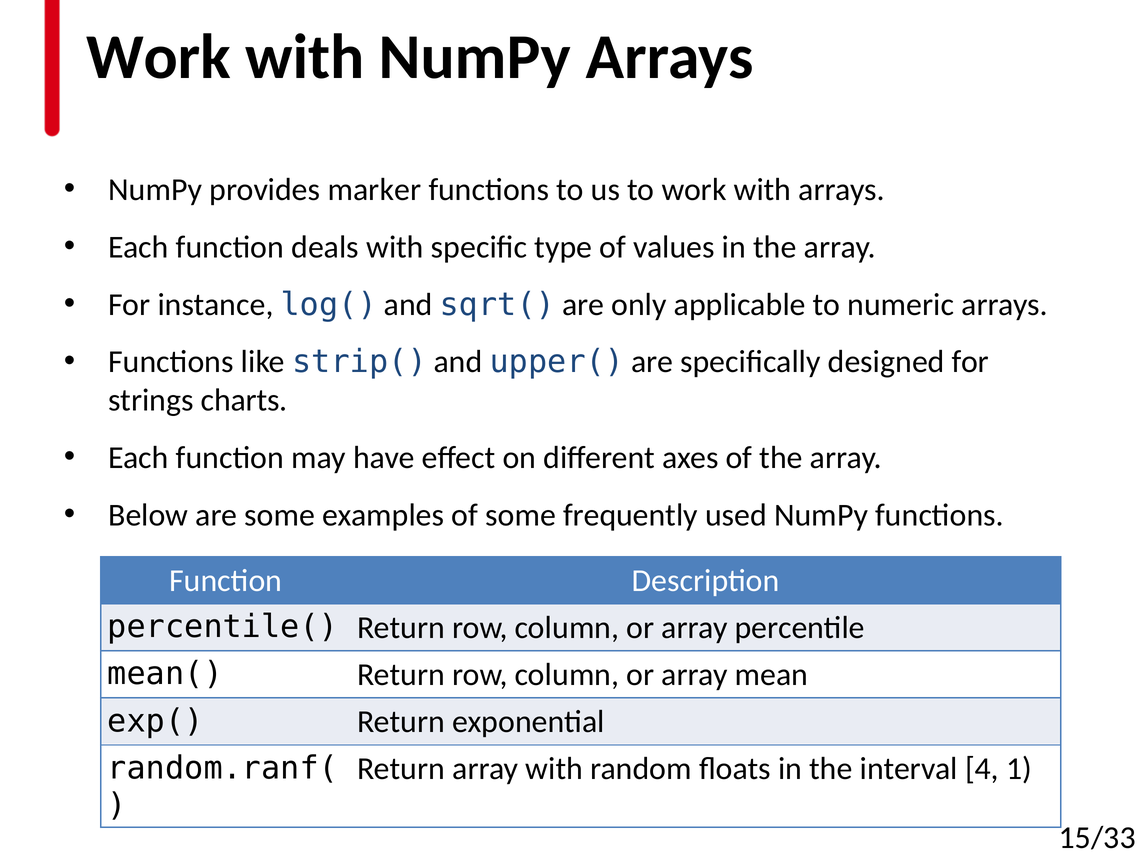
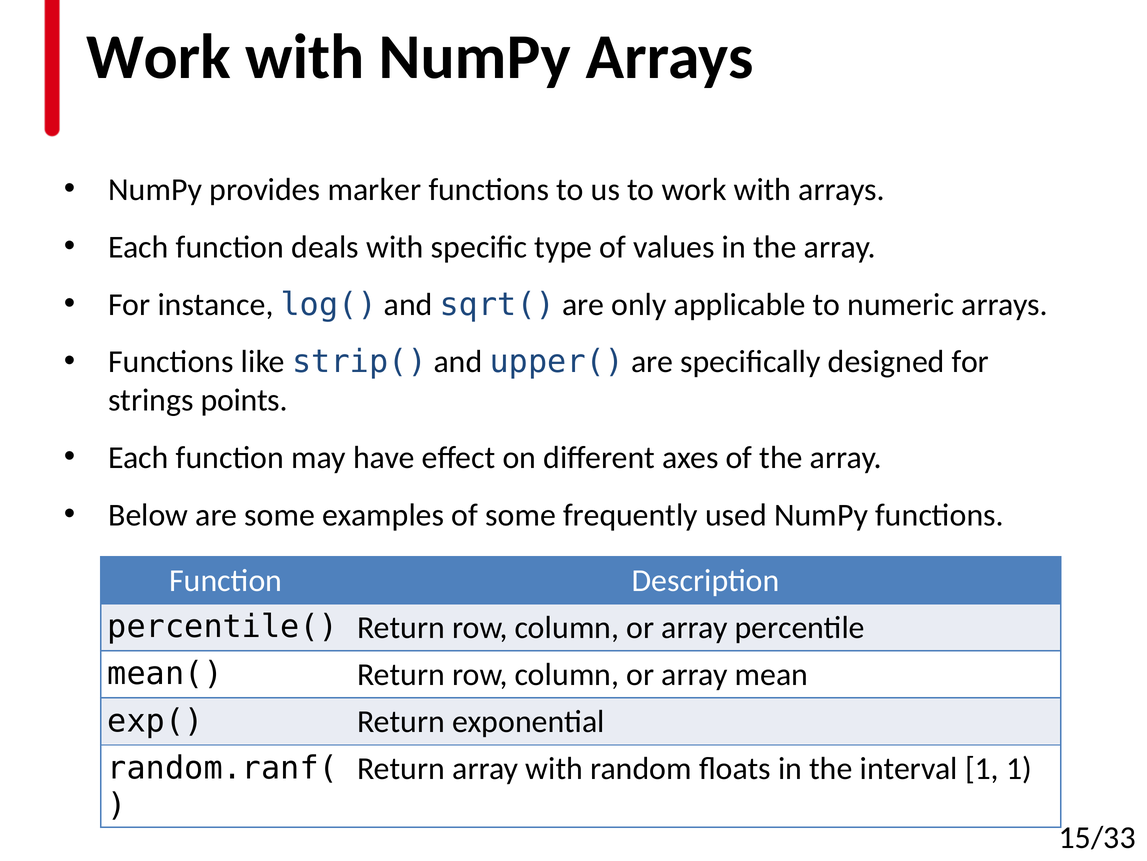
charts: charts -> points (244, 400)
interval 4: 4 -> 1 (982, 768)
